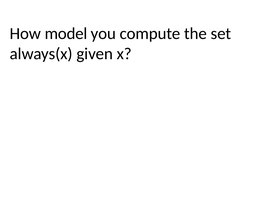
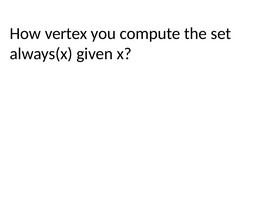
model: model -> vertex (66, 34)
